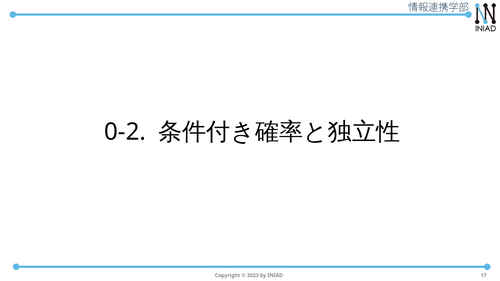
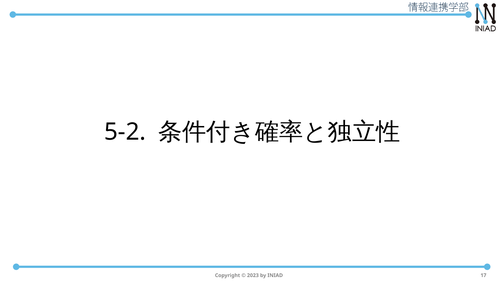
0-2: 0-2 -> 5-2 (125, 132)
